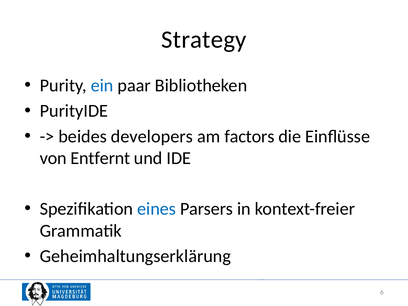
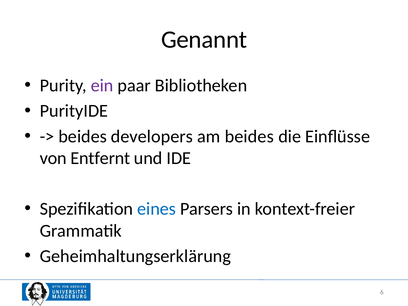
Strategy: Strategy -> Genannt (204, 39)
ein colour: blue -> purple (102, 86)
am factors: factors -> beides (249, 136)
